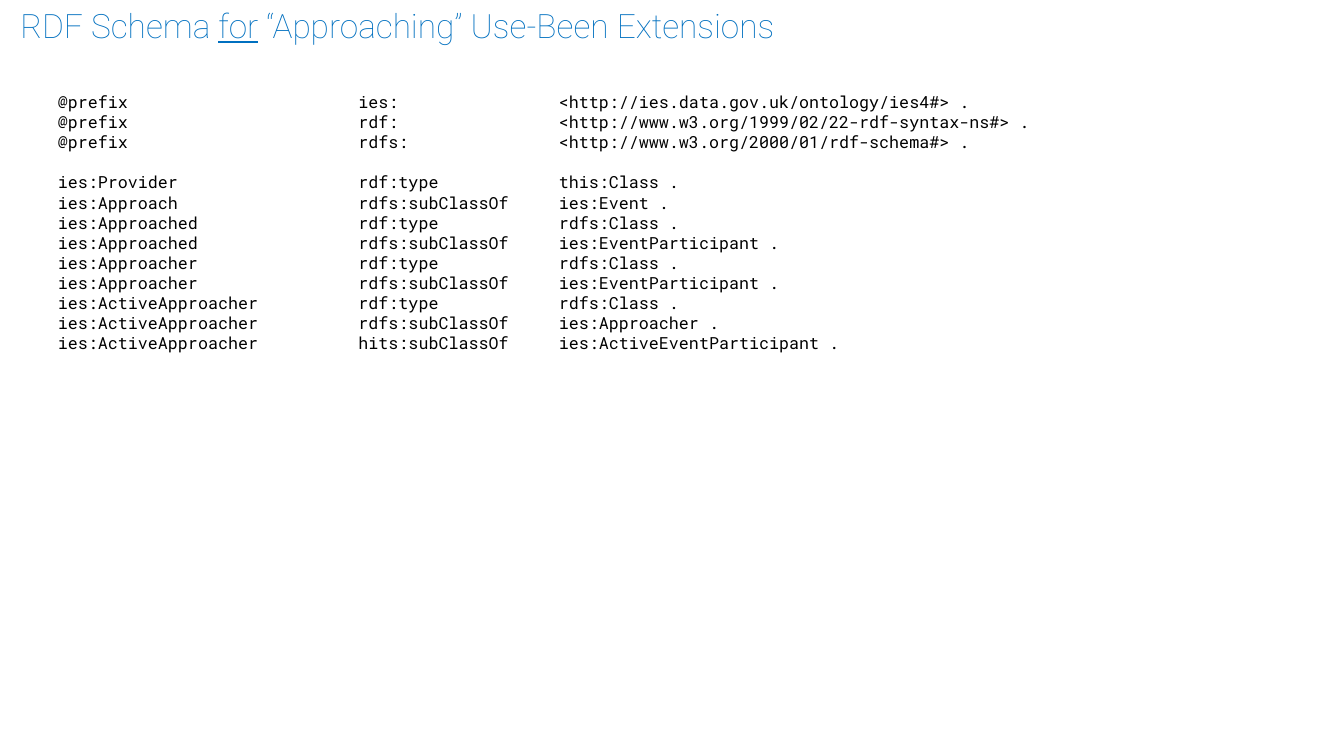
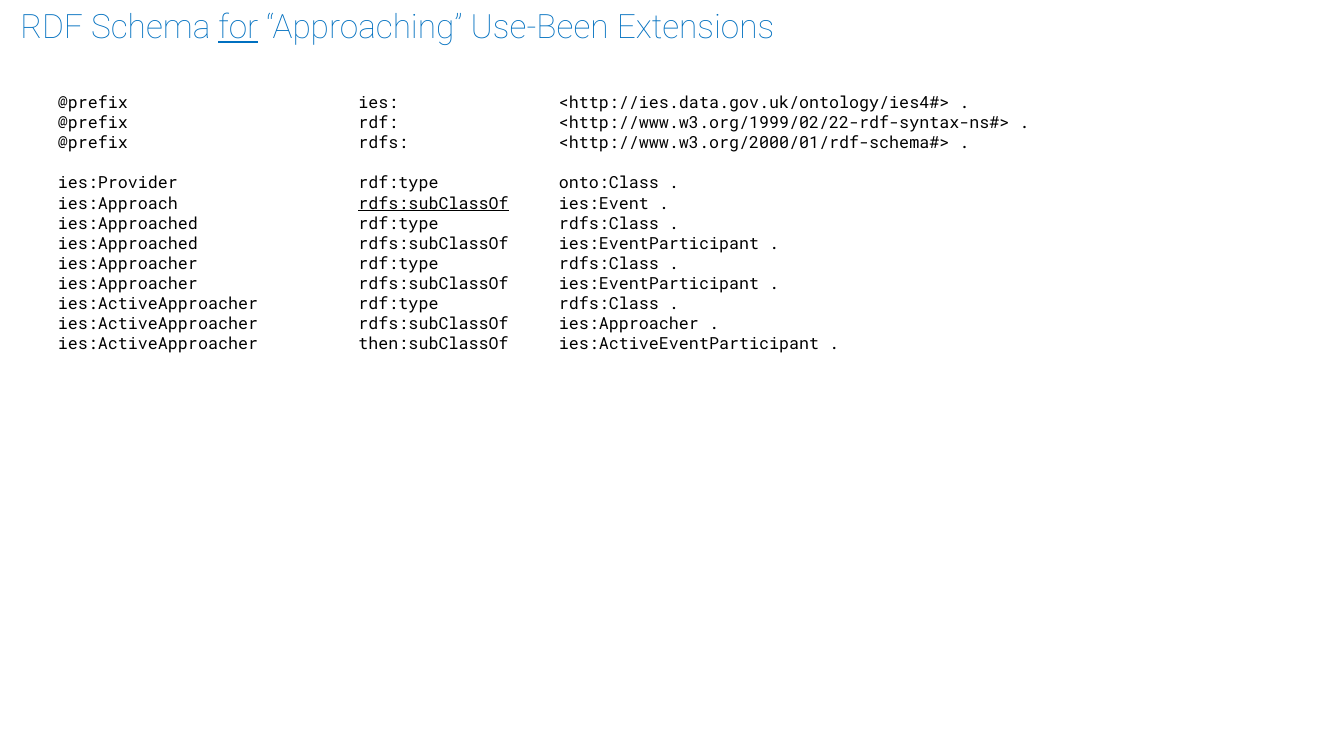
this:Class: this:Class -> onto:Class (609, 183)
rdfs:subClassOf underline: none -> present (434, 203)
hits:subClassOf: hits:subClassOf -> then:subClassOf (434, 344)
